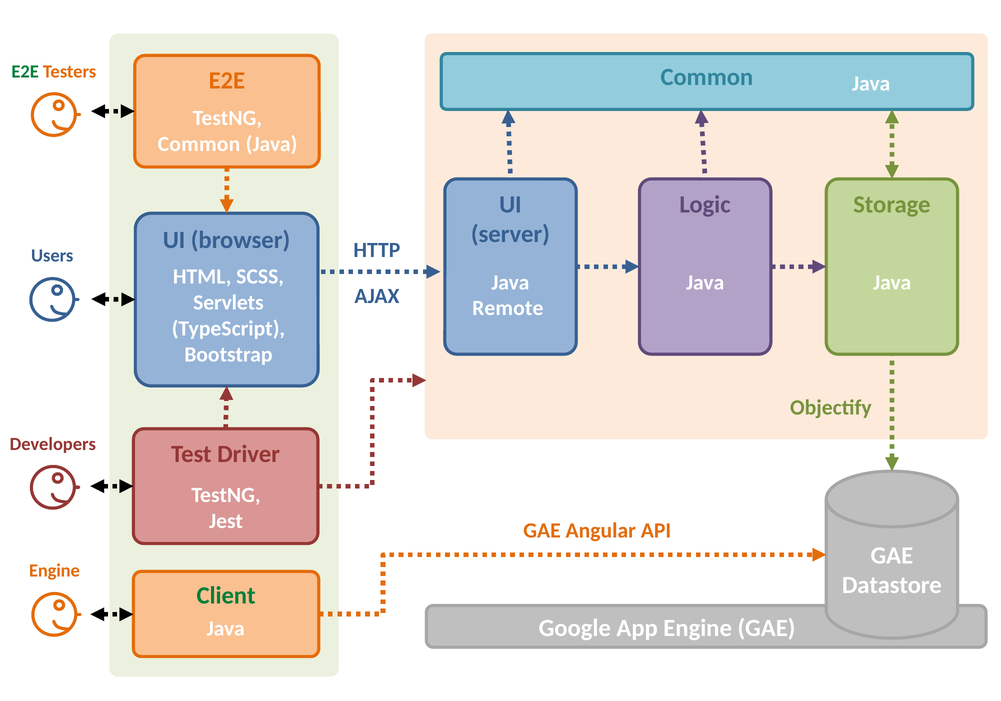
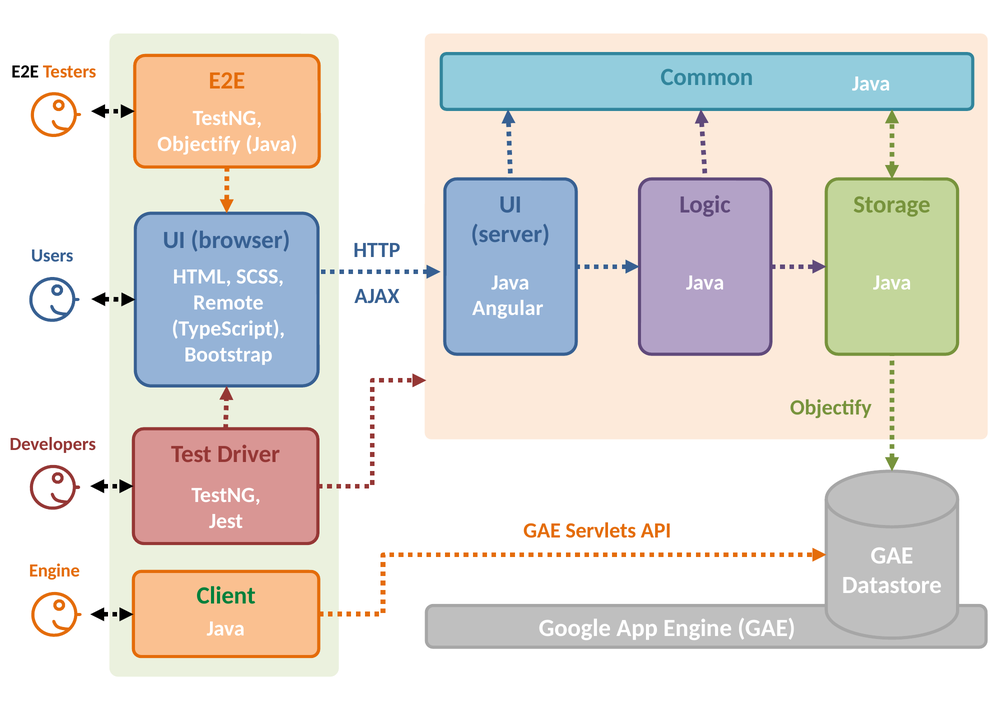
E2E colour: green -> black (25, 72)
Common: Common -> Objectify (199, 144)
Servlets: Servlets -> Remote (228, 302)
Remote: Remote -> Angular (508, 308)
Angular: Angular -> Servlets (601, 530)
